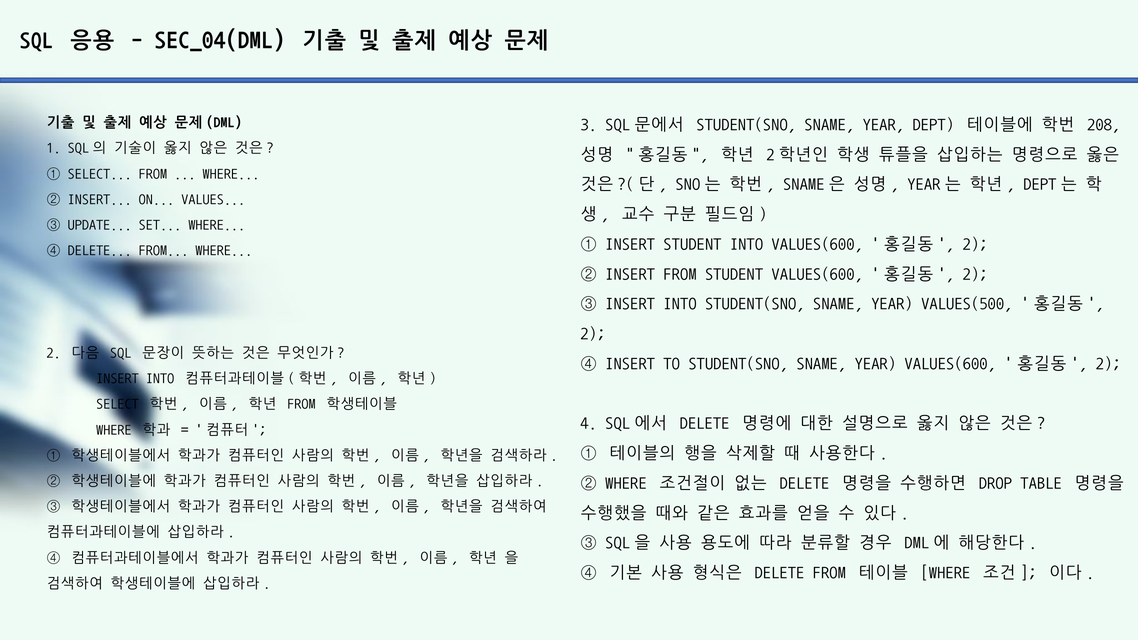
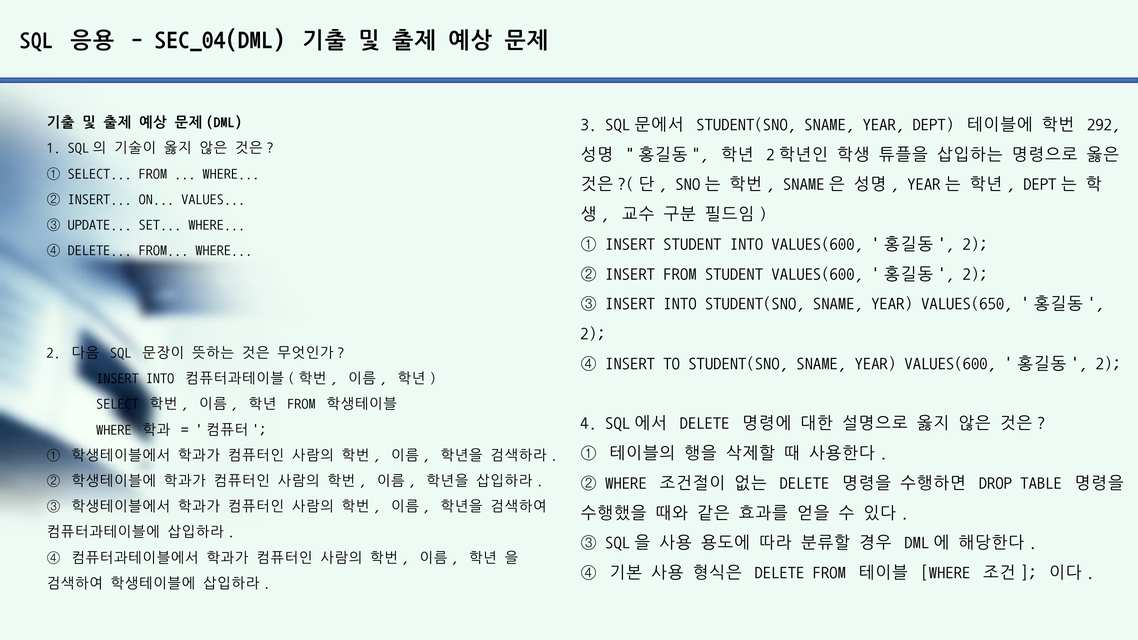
208: 208 -> 292 (1104, 124)
VALUES(500: VALUES(500 -> VALUES(650 (967, 304)
